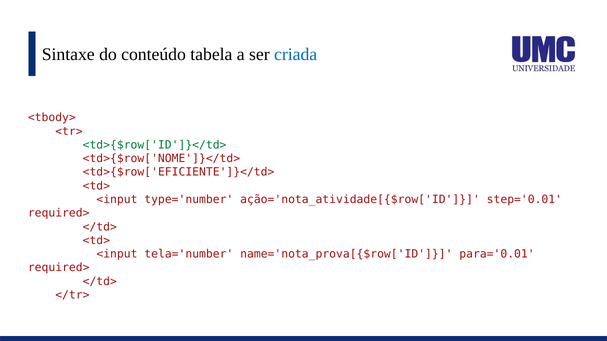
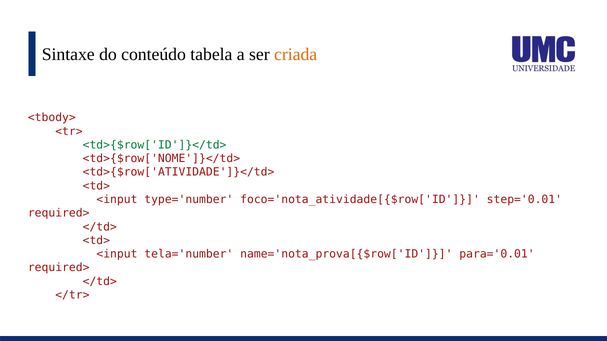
criada colour: blue -> orange (296, 54)
<td>{$row['EFICIENTE']}</td>: <td>{$row['EFICIENTE']}</td> -> <td>{$row['ATIVIDADE']}</td> (179, 172)
ação='nota_atividade[{$row['ID: ação='nota_atividade[{$row['ID -> foco='nota_atividade[{$row['ID (360, 200)
